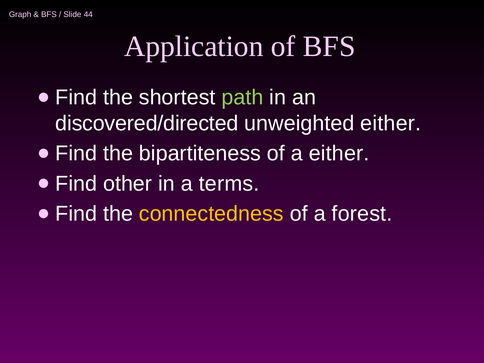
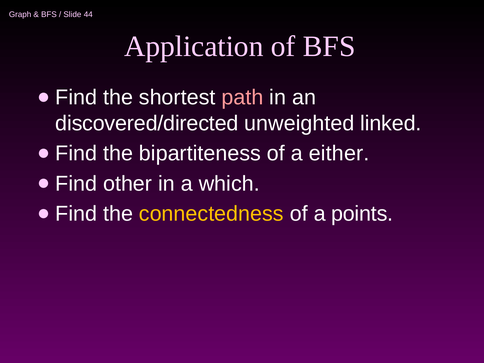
path colour: light green -> pink (242, 98)
unweighted either: either -> linked (391, 123)
terms: terms -> which (229, 184)
forest: forest -> points (362, 214)
